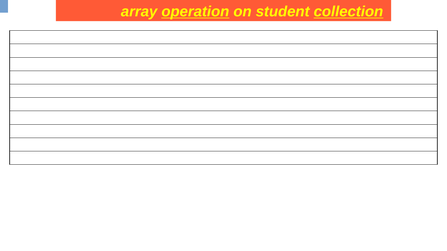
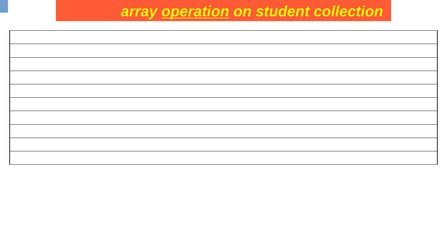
collection underline: present -> none (348, 12)
